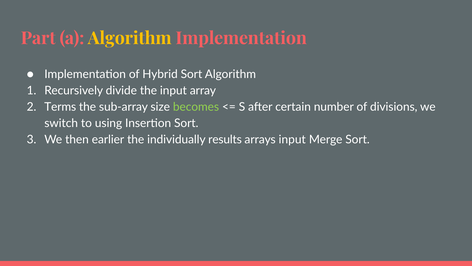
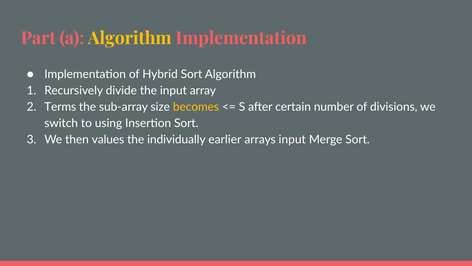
becomes colour: light green -> yellow (196, 107)
earlier: earlier -> values (108, 139)
results: results -> earlier (225, 139)
